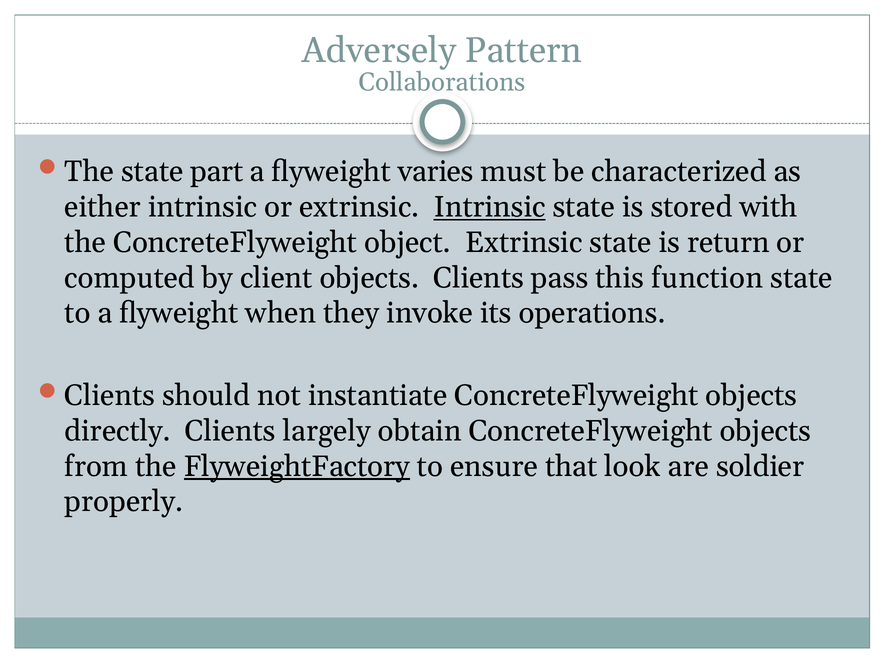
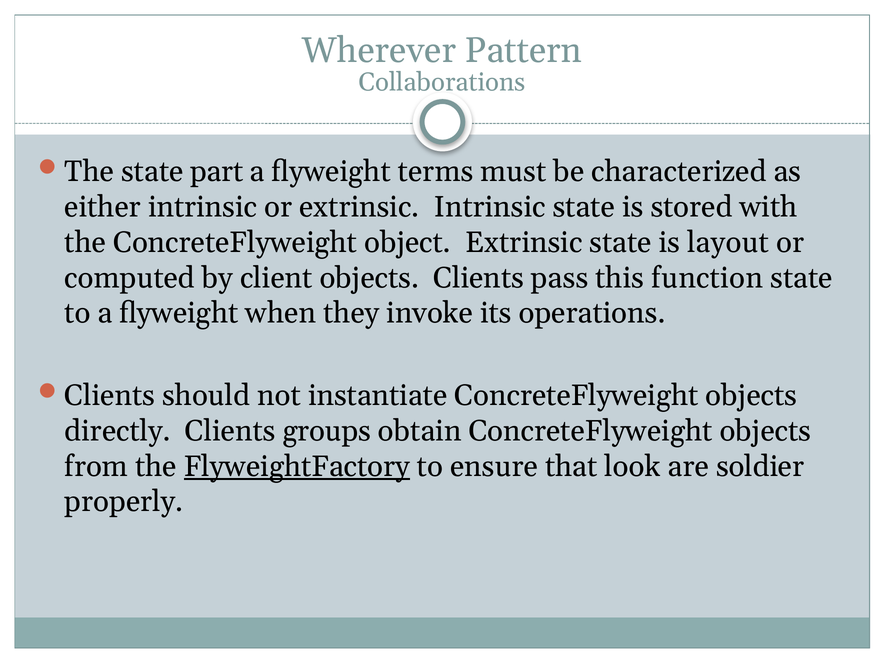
Adversely: Adversely -> Wherever (379, 50)
varies: varies -> terms (436, 172)
Intrinsic underline: present -> none (490, 207)
return: return -> layout (728, 243)
largely: largely -> groups (327, 432)
